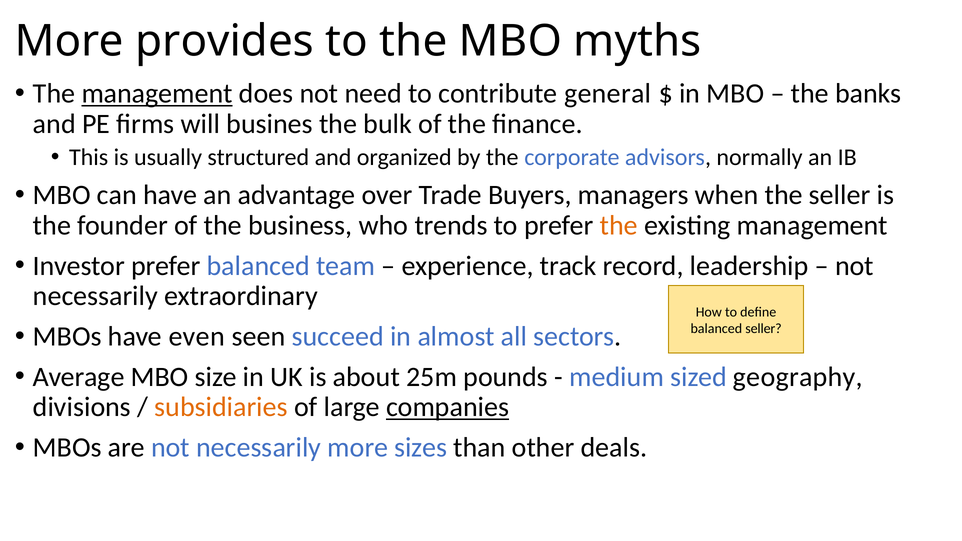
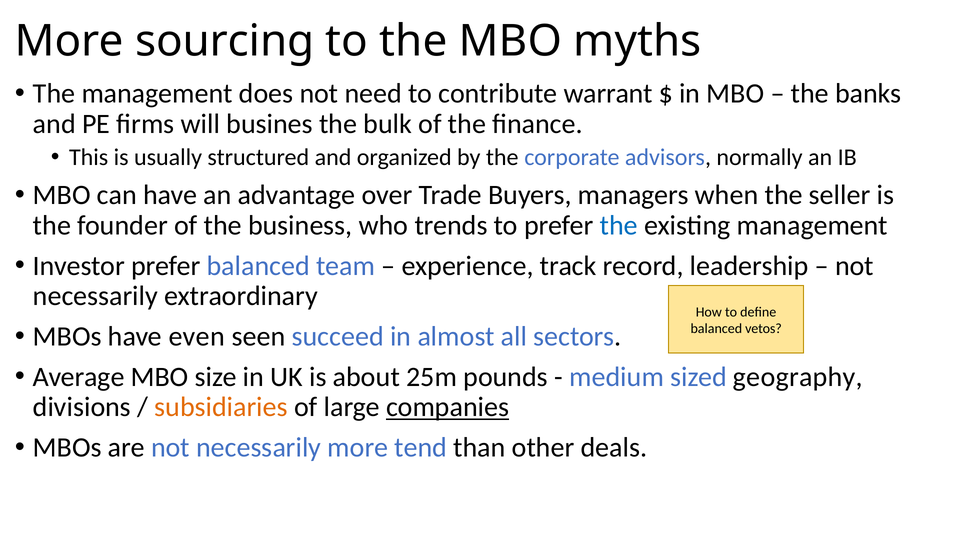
provides: provides -> sourcing (225, 41)
management underline: present -> none (157, 94)
general: general -> warrant (608, 94)
the colour: orange -> blue (619, 226)
balanced seller: seller -> vetos (764, 329)
sizes: sizes -> tend (421, 448)
